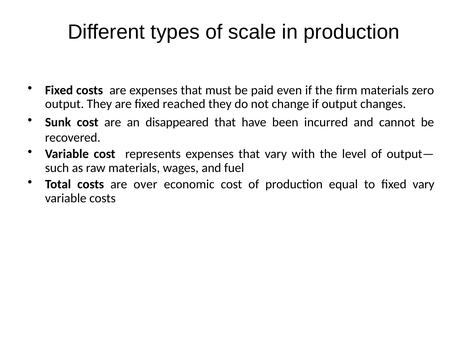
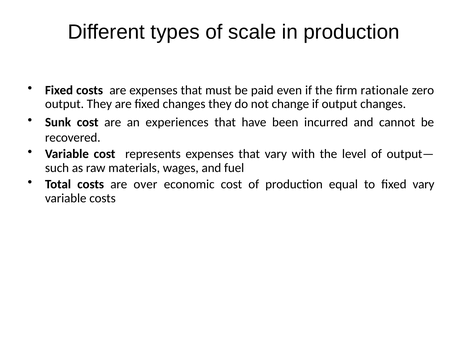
firm materials: materials -> rationale (385, 90)
fixed reached: reached -> changes (184, 104)
disappeared: disappeared -> experiences (177, 122)
